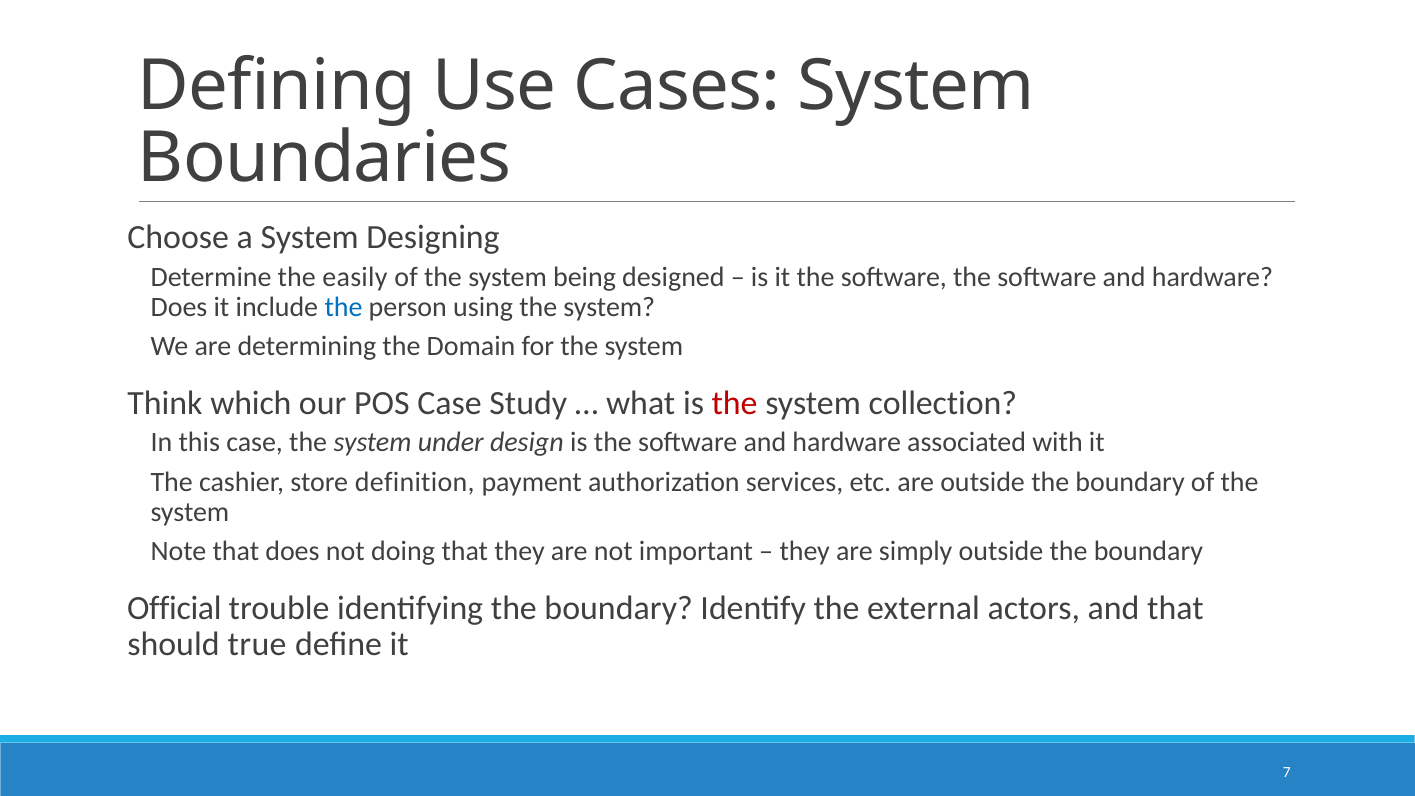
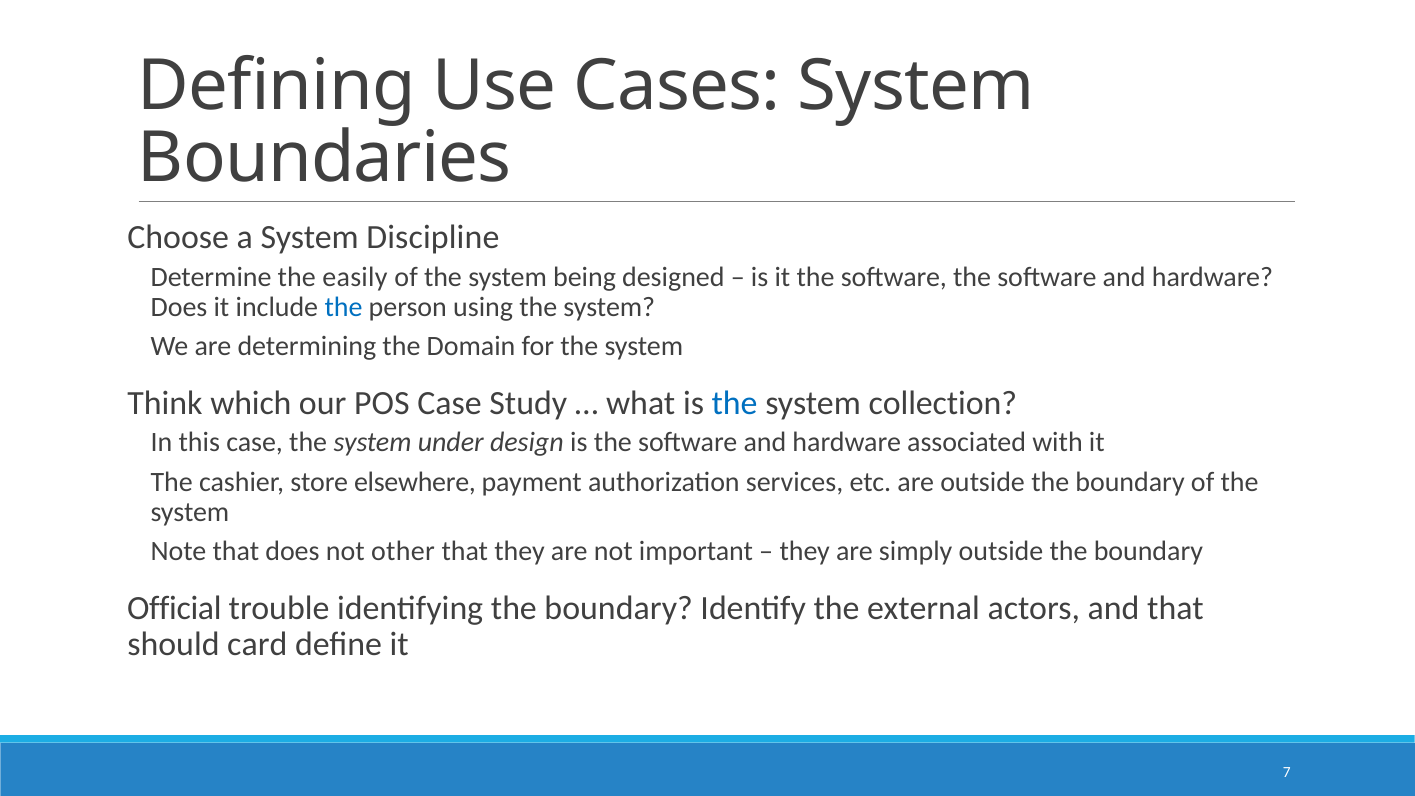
Designing: Designing -> Discipline (433, 238)
the colour: red -> blue (735, 403)
definition: definition -> elsewhere (415, 482)
doing: doing -> other (403, 551)
true: true -> card (257, 645)
